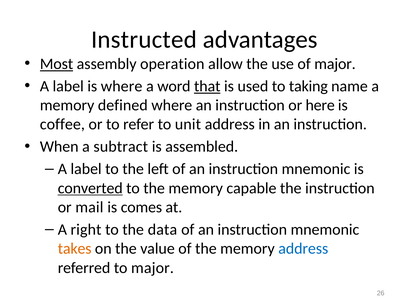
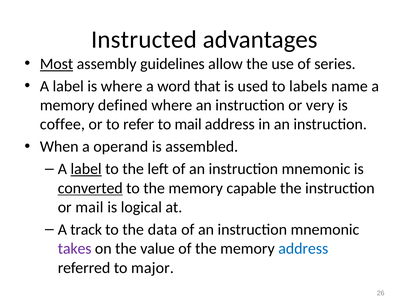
operation: operation -> guidelines (172, 64)
of major: major -> series (335, 64)
that underline: present -> none (207, 86)
taking: taking -> labels (308, 86)
here: here -> very (320, 105)
to unit: unit -> mail (188, 124)
subtract: subtract -> operand (121, 147)
label underline: none -> present (86, 169)
comes: comes -> logical (141, 207)
right: right -> track (86, 229)
takes colour: orange -> purple (75, 248)
